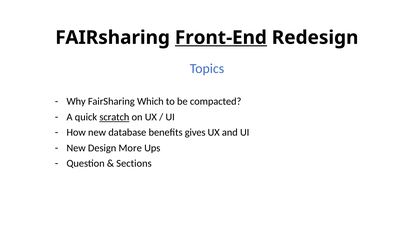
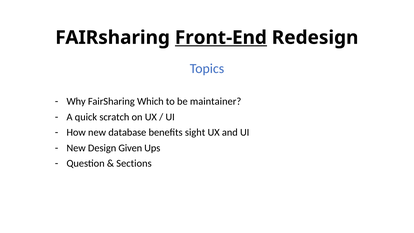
compacted: compacted -> maintainer (216, 102)
scratch underline: present -> none (114, 117)
gives: gives -> sight (195, 132)
More: More -> Given (130, 148)
